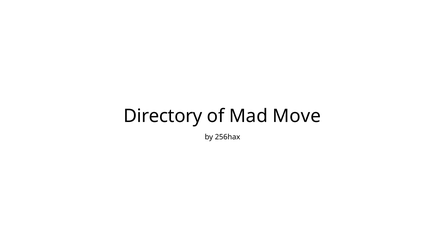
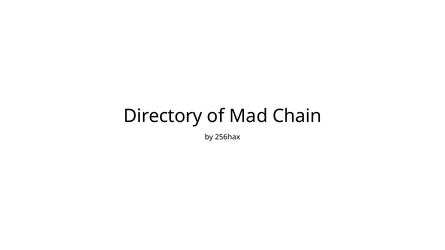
Move: Move -> Chain (297, 116)
